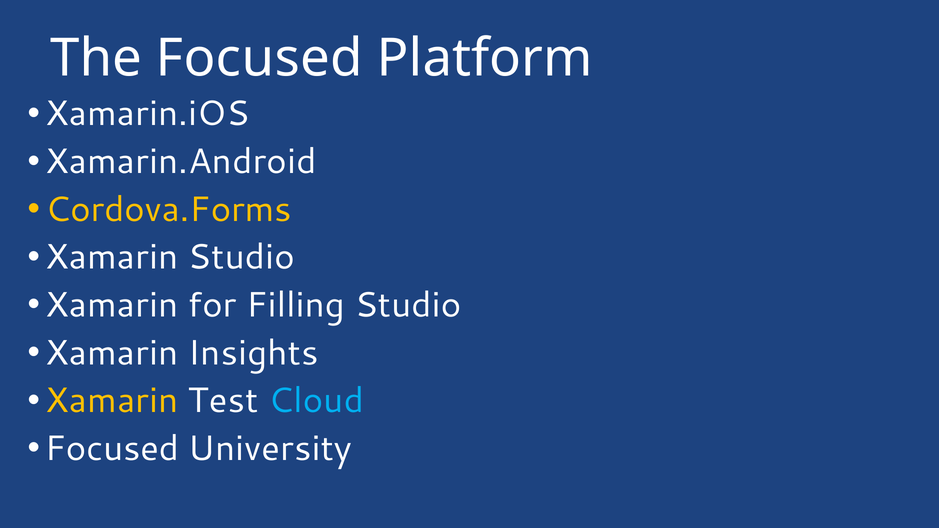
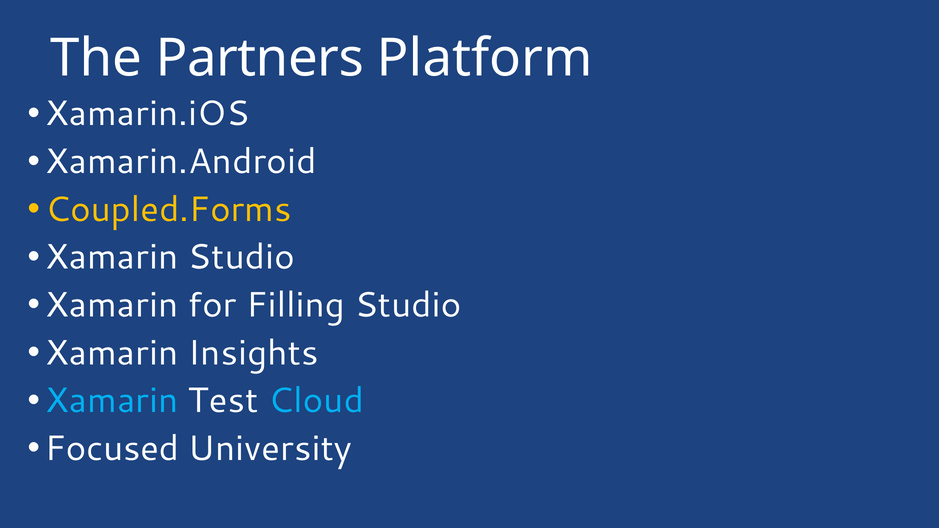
The Focused: Focused -> Partners (260, 58)
Cordova.Forms: Cordova.Forms -> Coupled.Forms (168, 210)
Xamarin colour: yellow -> light blue (112, 401)
